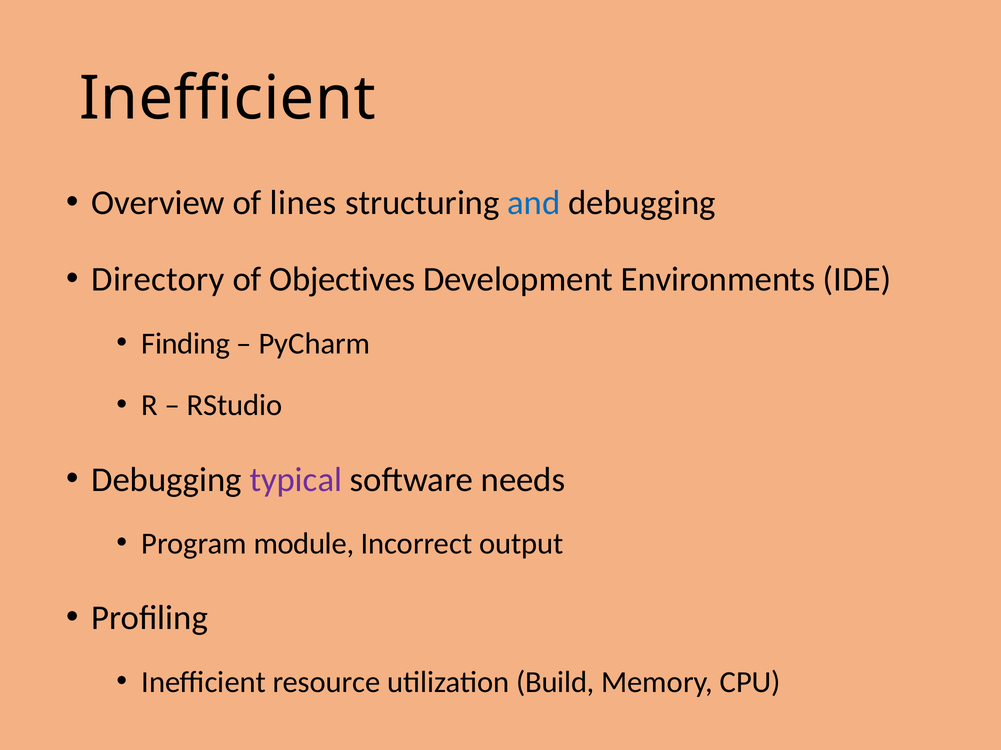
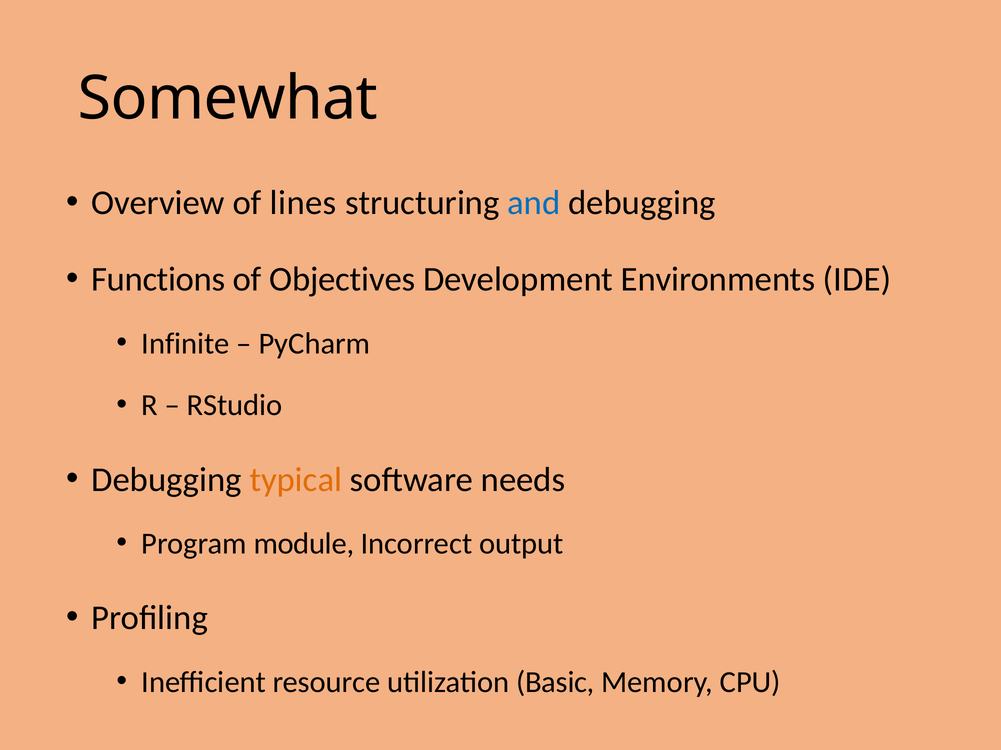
Inefficient: Inefficient -> Somewhat (228, 99)
Directory: Directory -> Functions (158, 280)
Finding: Finding -> Infinite (186, 344)
typical colour: purple -> orange (296, 480)
Build: Build -> Basic (555, 683)
